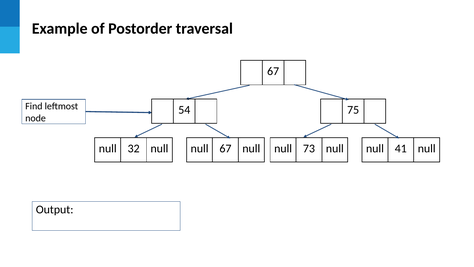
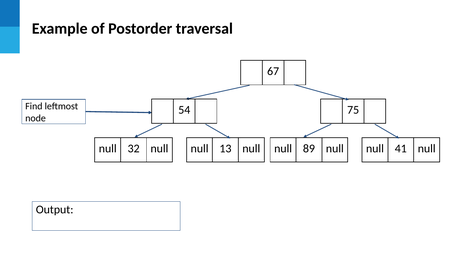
null 67: 67 -> 13 (225, 148)
73: 73 -> 89 (309, 148)
